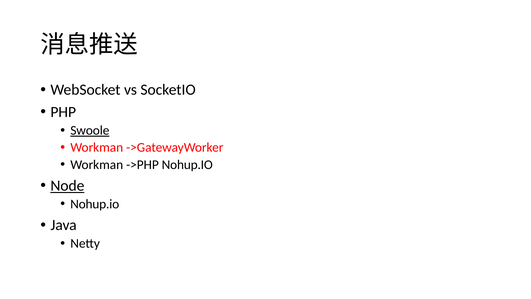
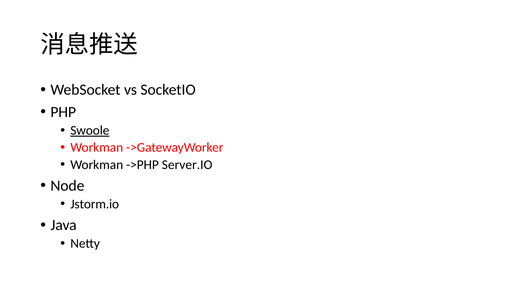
->PHP Nohup.IO: Nohup.IO -> Server.IO (187, 165)
Node underline: present -> none (67, 186)
Nohup.io: Nohup.io -> Jstorm.io (95, 204)
